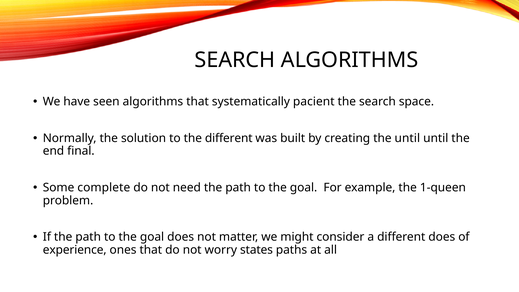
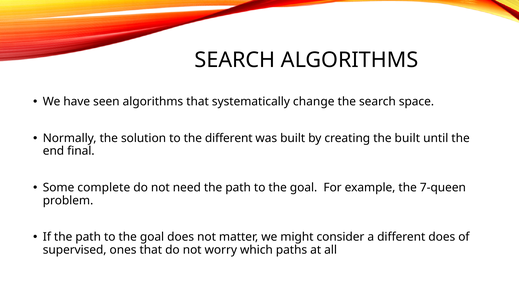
pacient: pacient -> change (314, 102)
the until: until -> built (407, 138)
1-queen: 1-queen -> 7-queen (443, 188)
experience: experience -> supervised (75, 250)
states: states -> which (256, 250)
